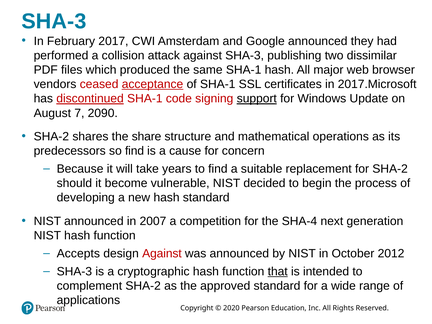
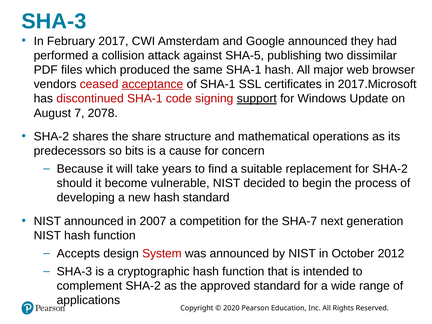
against SHA-3: SHA-3 -> SHA-5 (245, 55)
discontinued underline: present -> none (90, 99)
2090: 2090 -> 2078 (103, 113)
so find: find -> bits (134, 151)
SHA-4: SHA-4 -> SHA-7 (299, 221)
design Against: Against -> System (162, 254)
that underline: present -> none (278, 272)
